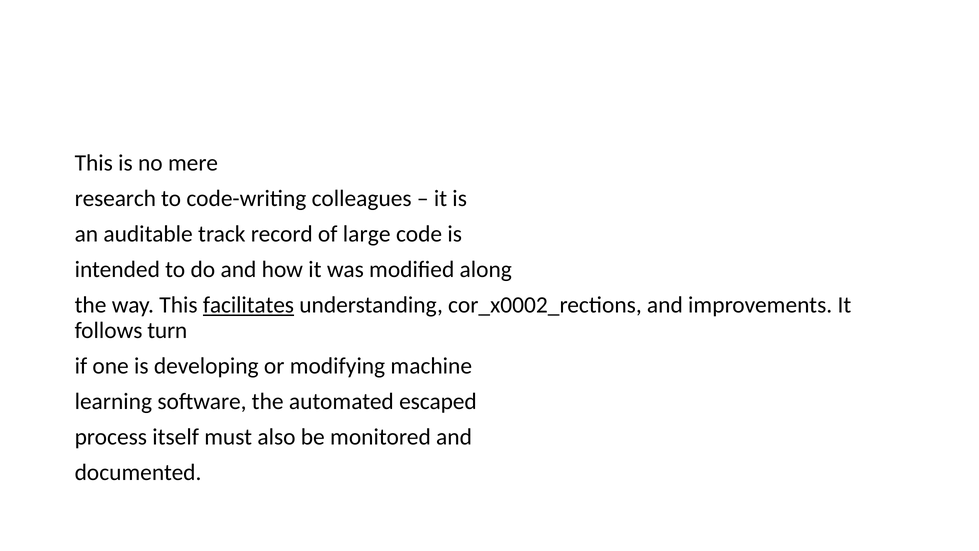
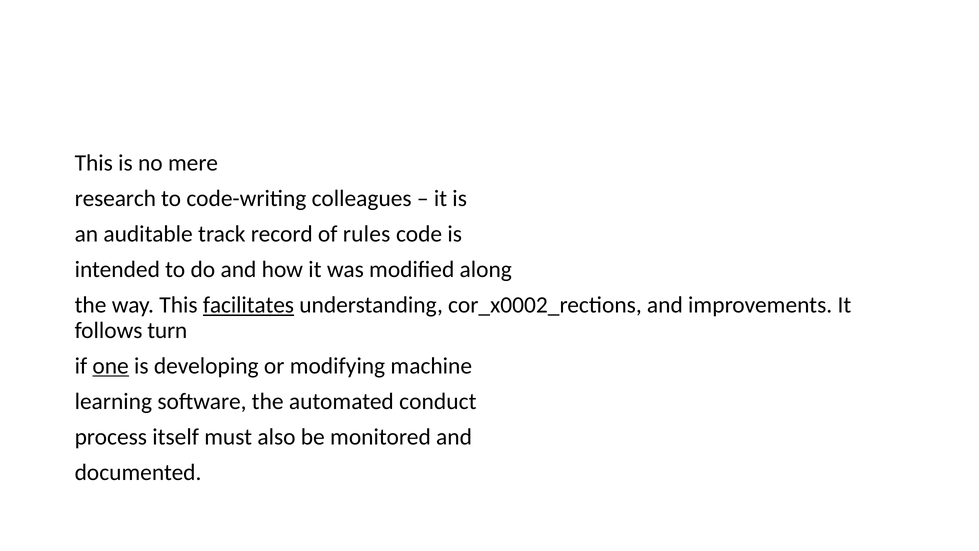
large: large -> rules (367, 234)
one underline: none -> present (111, 366)
escaped: escaped -> conduct (438, 401)
